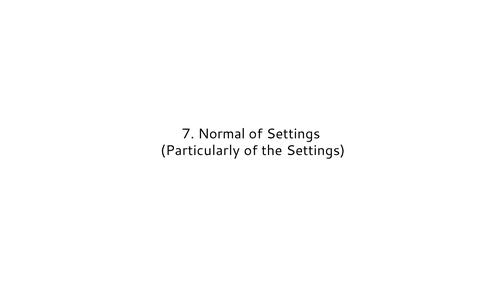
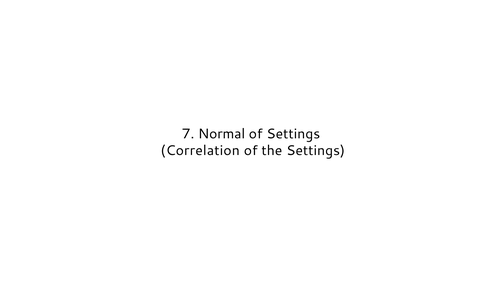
Particularly: Particularly -> Correlation (200, 150)
